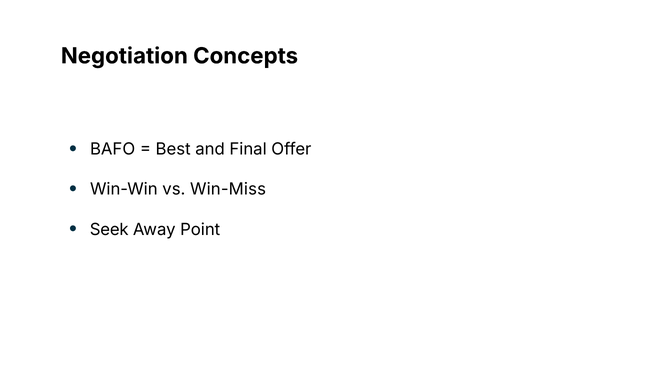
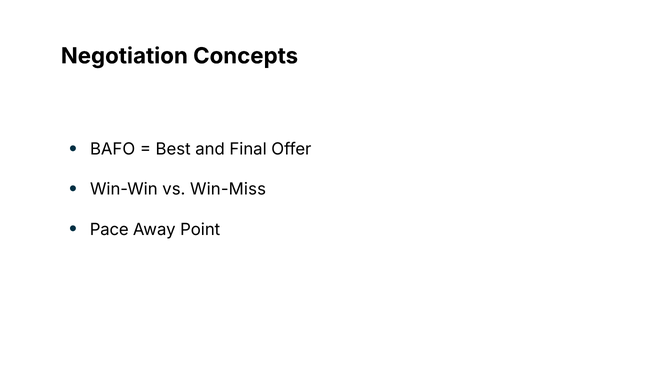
Seek: Seek -> Pace (109, 230)
